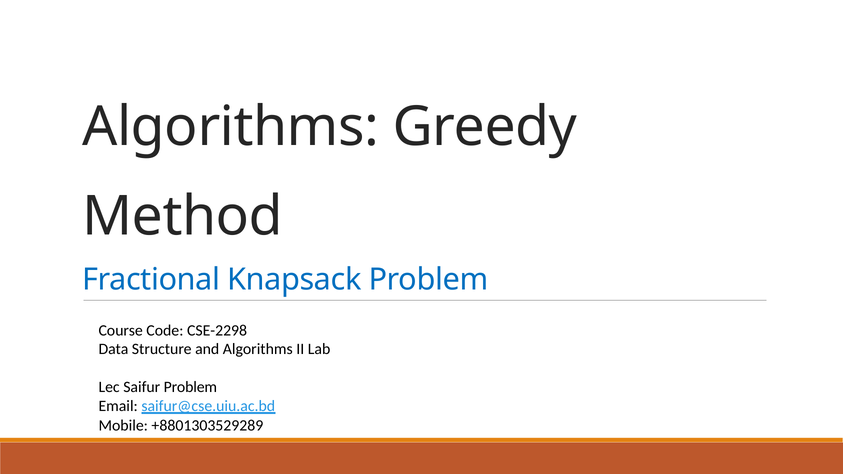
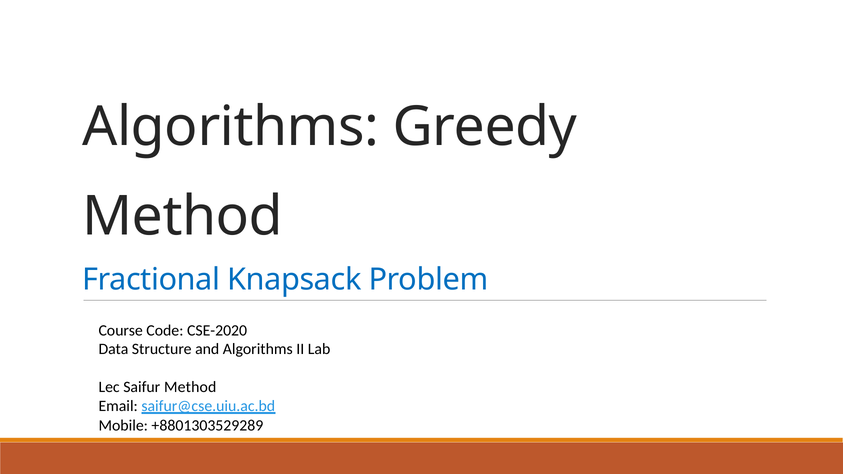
CSE-2298: CSE-2298 -> CSE-2020 (217, 330)
Saifur Problem: Problem -> Method (190, 387)
